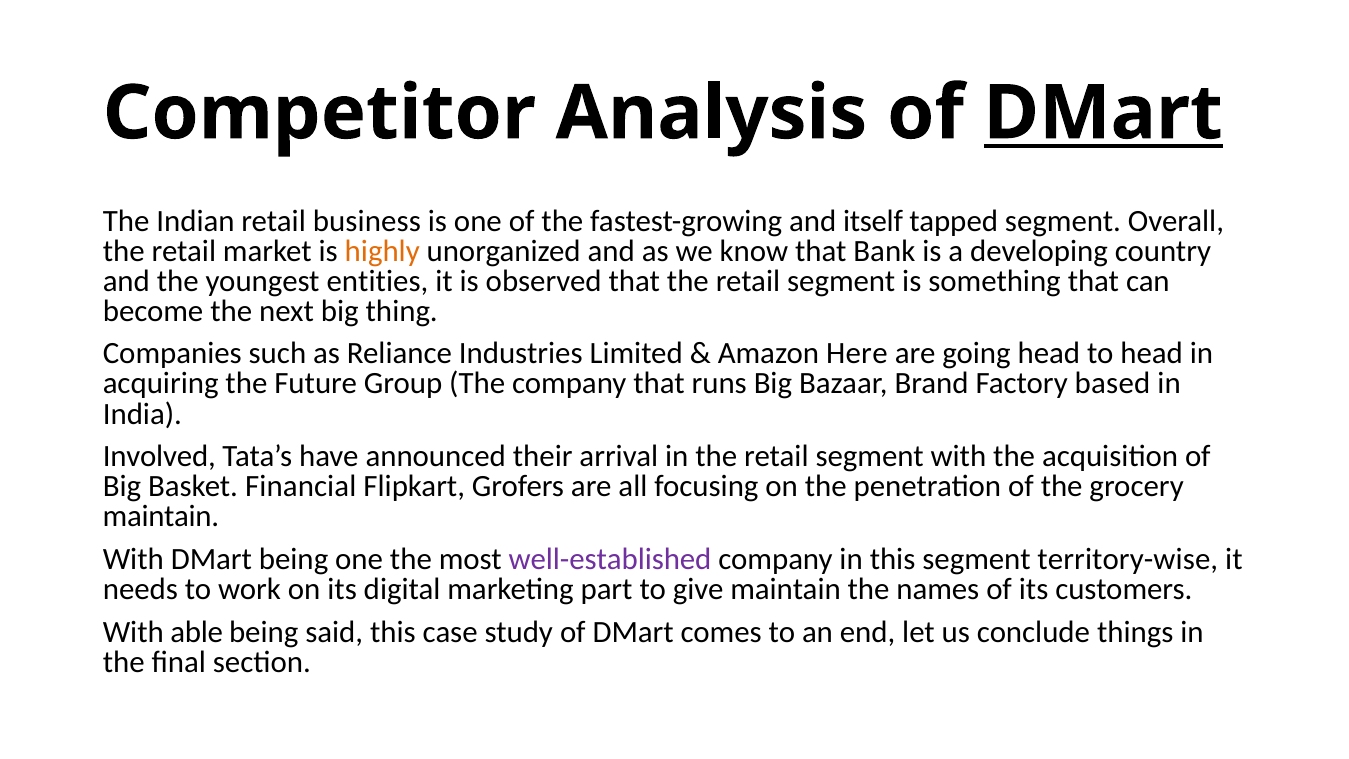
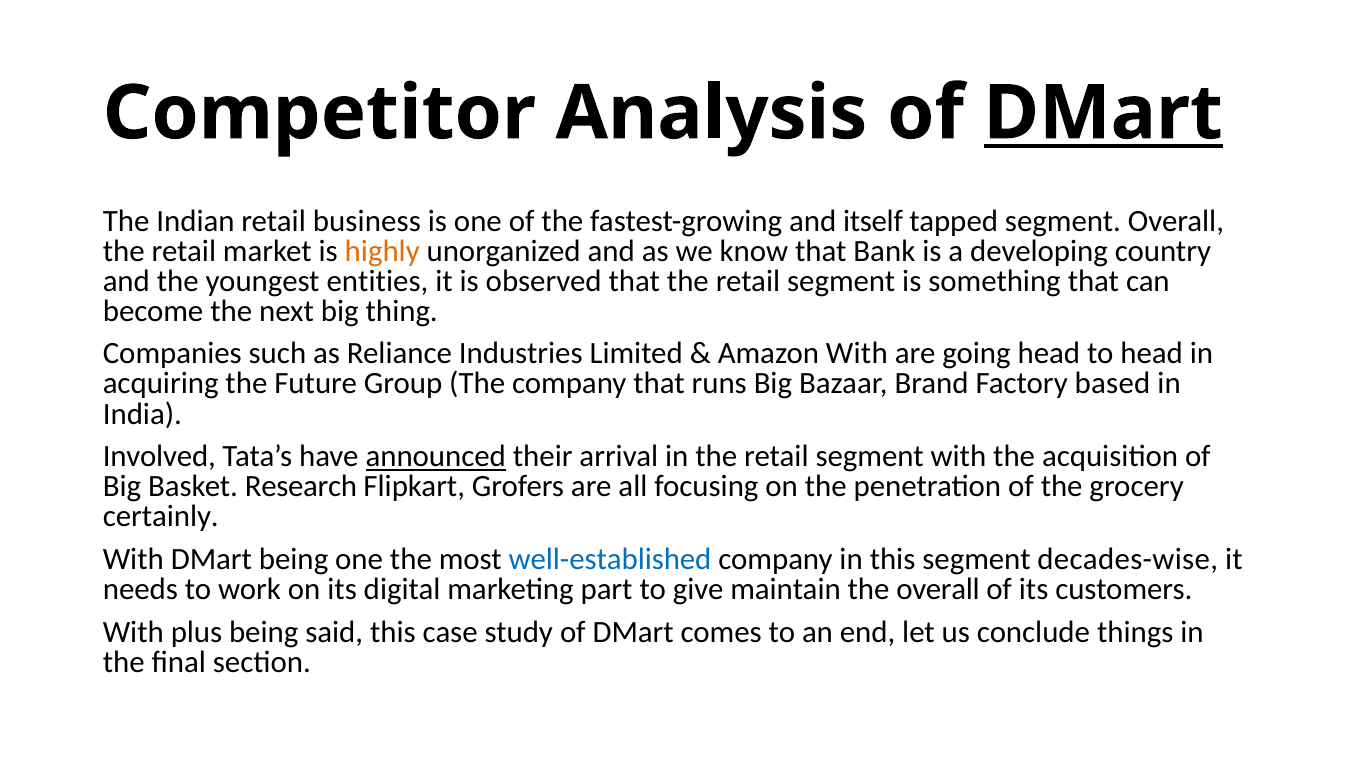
Amazon Here: Here -> With (857, 354)
announced underline: none -> present (436, 456)
Financial: Financial -> Research (301, 486)
maintain: maintain -> certainly (161, 516)
well-established colour: purple -> blue (610, 559)
territory-wise: territory-wise -> decades-wise (1128, 559)
the names: names -> overall (938, 589)
able: able -> plus (196, 632)
